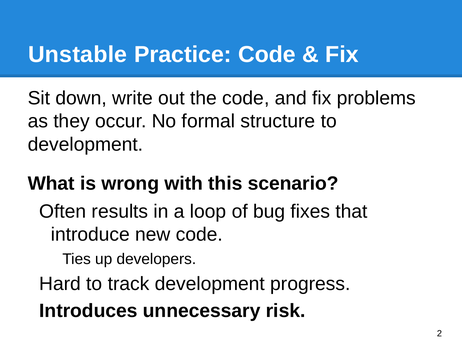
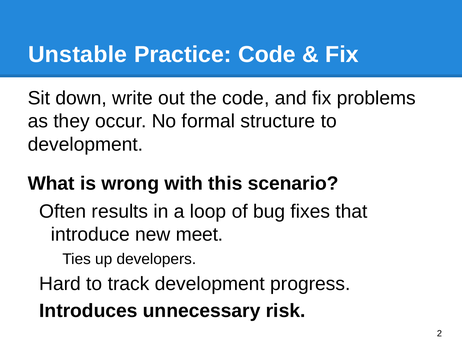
new code: code -> meet (200, 235)
